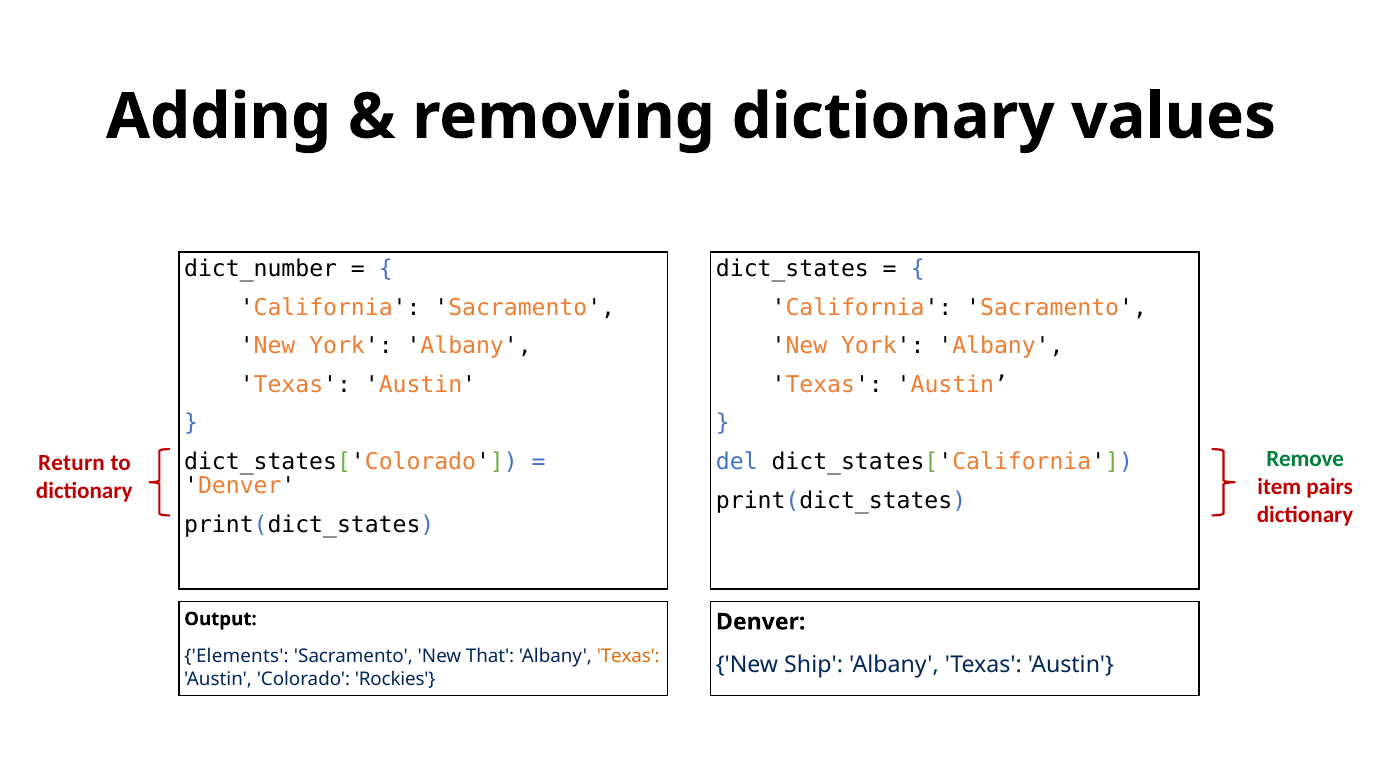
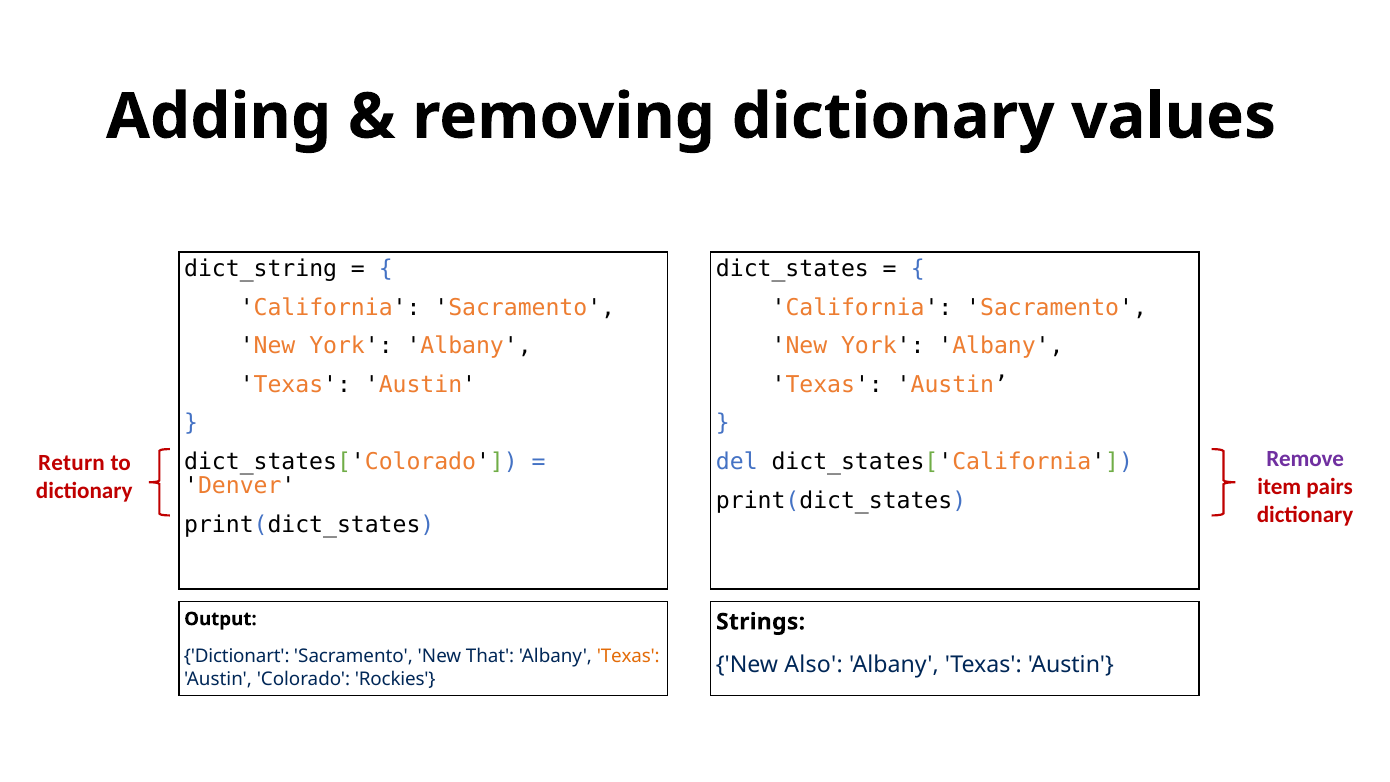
dict_number: dict_number -> dict_string (261, 269)
Remove colour: green -> purple (1305, 459)
Denver: Denver -> Strings (761, 622)
Elements: Elements -> Dictionart (237, 656)
Ship: Ship -> Also (814, 664)
